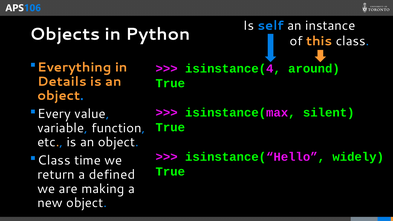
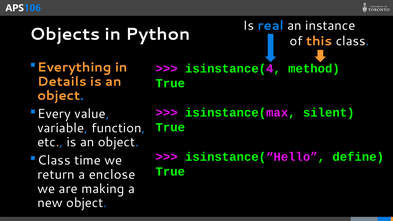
self: self -> real (271, 25)
around: around -> method (314, 69)
widely: widely -> define (358, 157)
defined: defined -> enclose (112, 175)
